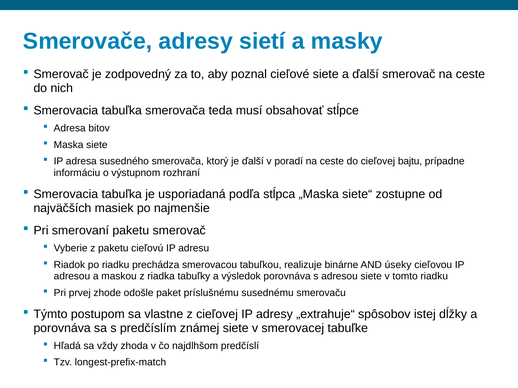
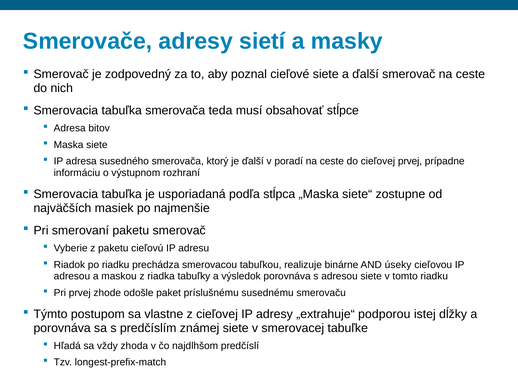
cieľovej bajtu: bajtu -> prvej (410, 161)
spôsobov: spôsobov -> podporou (384, 314)
